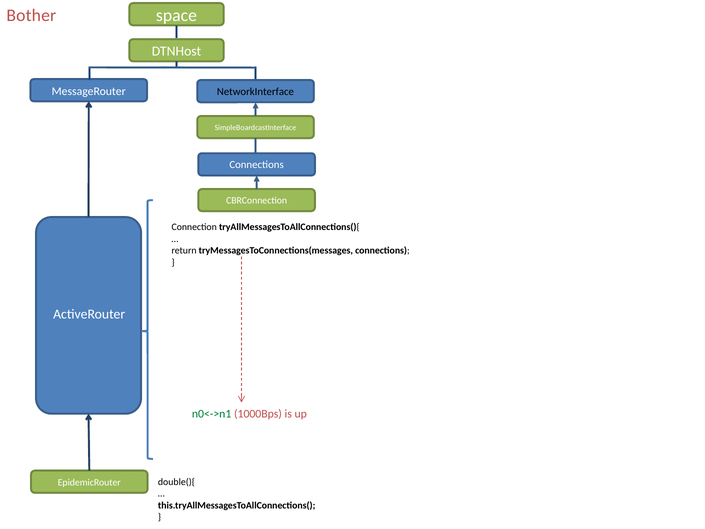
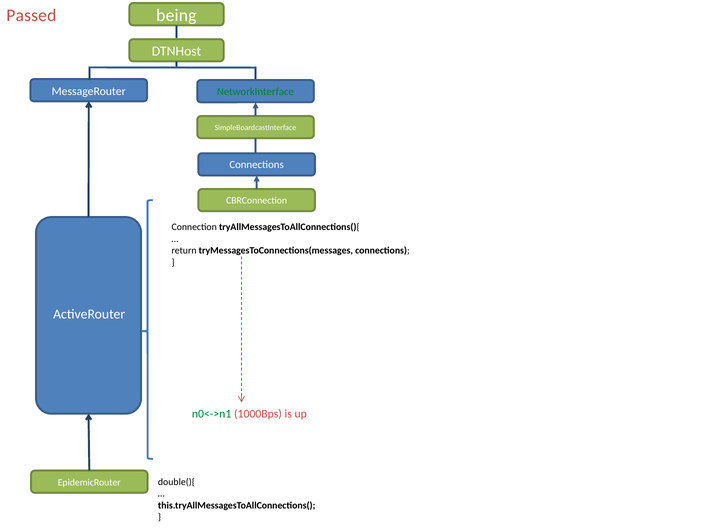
space: space -> being (176, 15)
Bother: Bother -> Passed (31, 16)
NetworkInterface colour: black -> green (255, 92)
